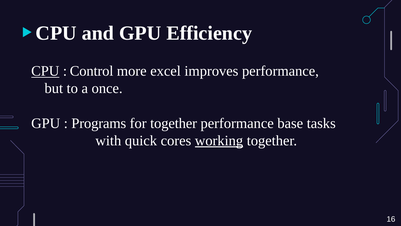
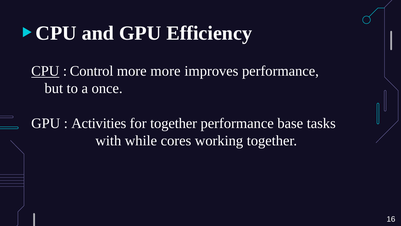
more excel: excel -> more (165, 71)
Programs: Programs -> Activities (99, 123)
quick: quick -> while (141, 140)
working underline: present -> none (219, 140)
